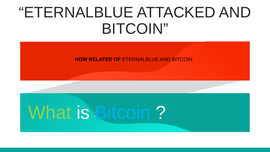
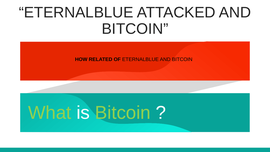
Bitcoin colour: light blue -> light green (123, 113)
